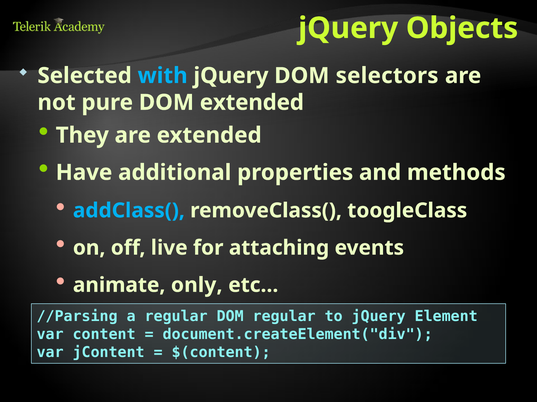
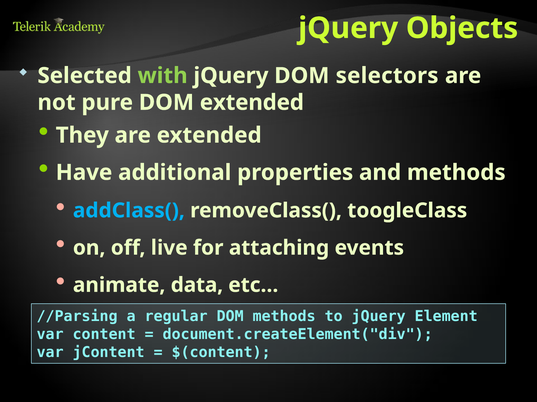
with colour: light blue -> light green (163, 76)
only: only -> data (197, 286)
DOM regular: regular -> methods (284, 317)
